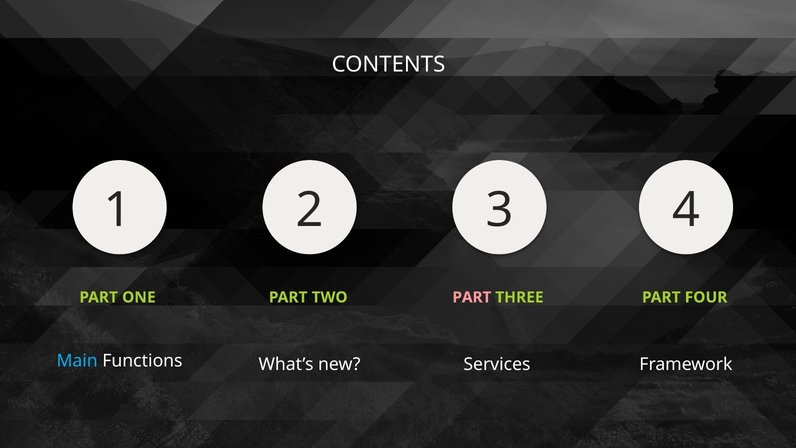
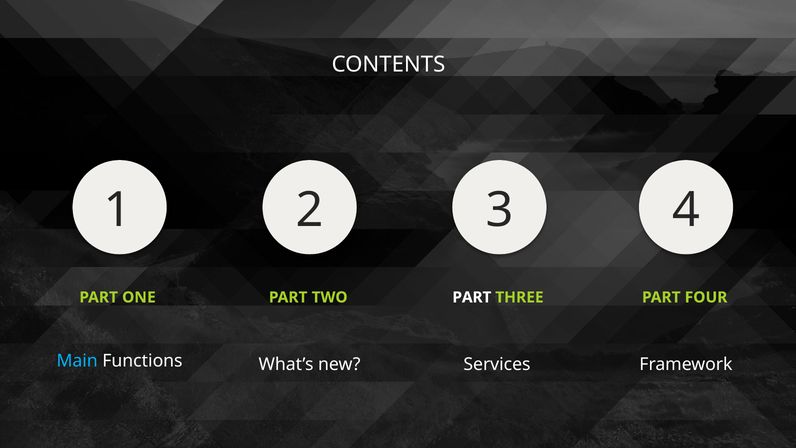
PART colour: pink -> white (472, 297)
